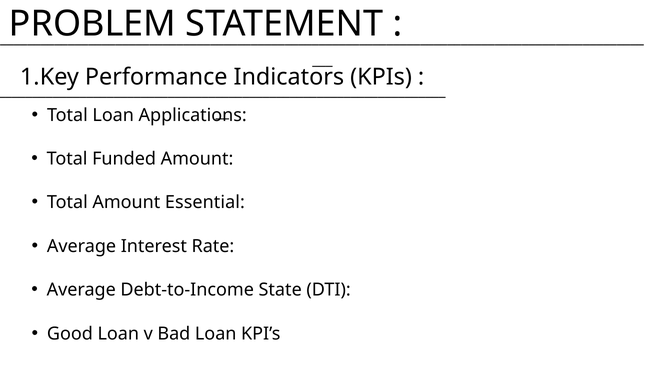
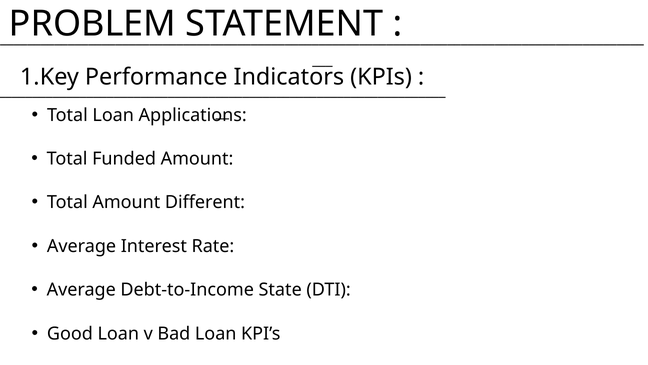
Essential: Essential -> Different (205, 202)
